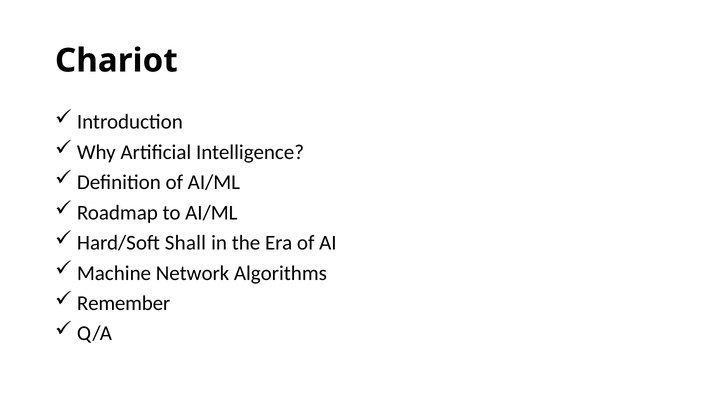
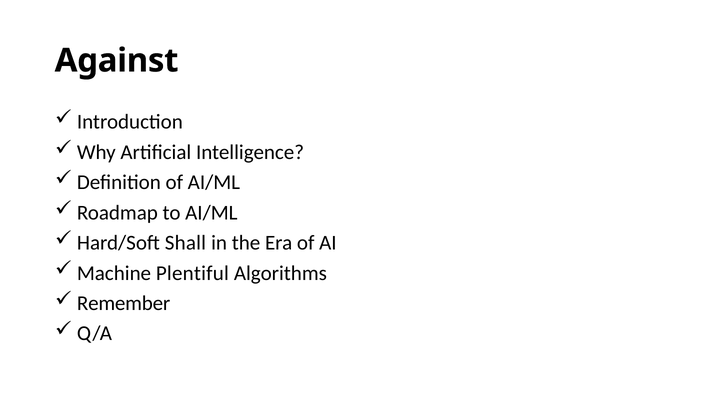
Chariot: Chariot -> Against (117, 61)
Network: Network -> Plentiful (192, 273)
